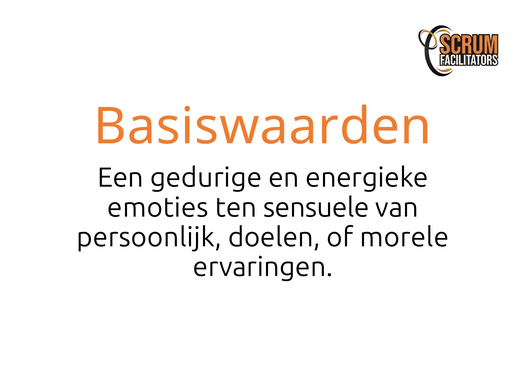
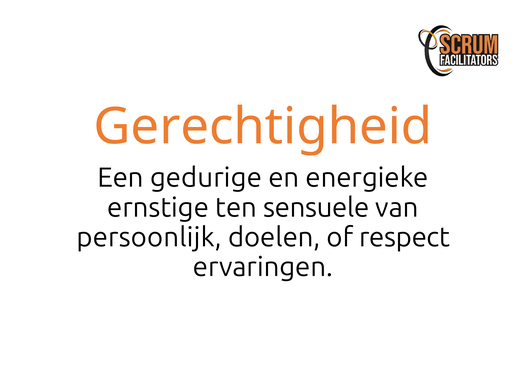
Basiswaarden: Basiswaarden -> Gerechtigheid (263, 127)
emoties: emoties -> ernstige (158, 208)
morele: morele -> respect (405, 237)
